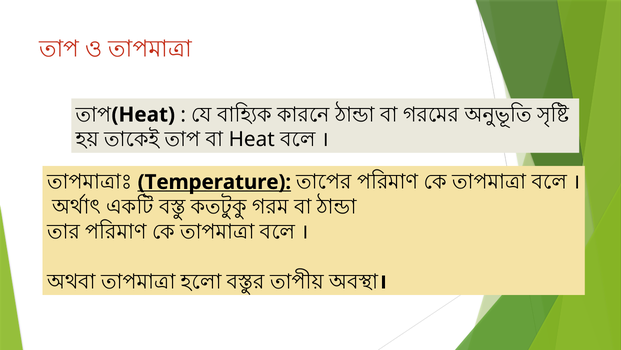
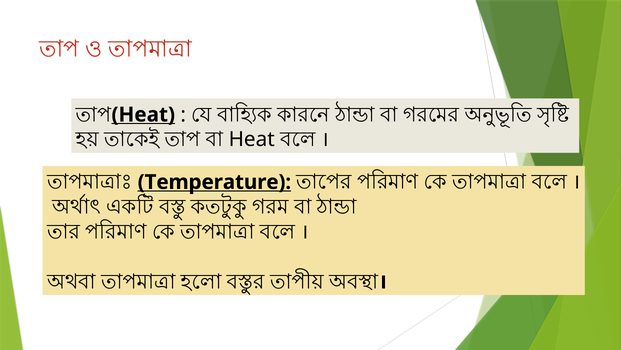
Heat underline: none -> present (143, 114)
